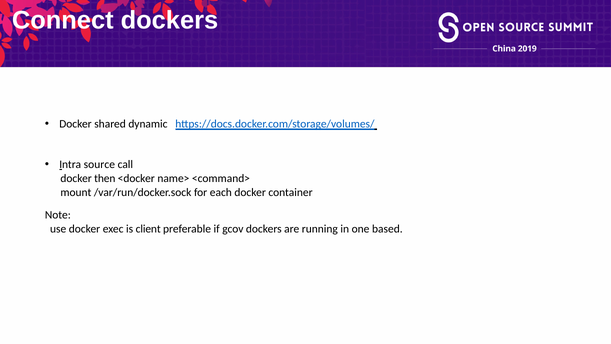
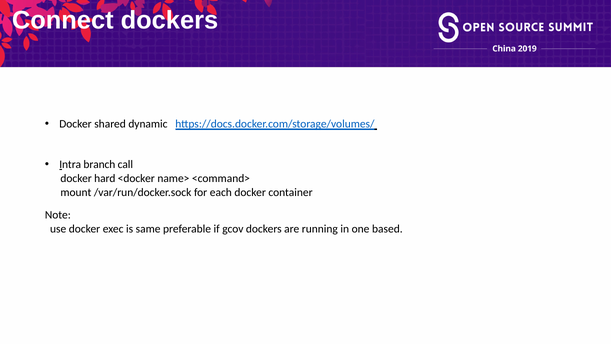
source: source -> branch (99, 164)
then: then -> hard (105, 178)
client: client -> same (148, 229)
